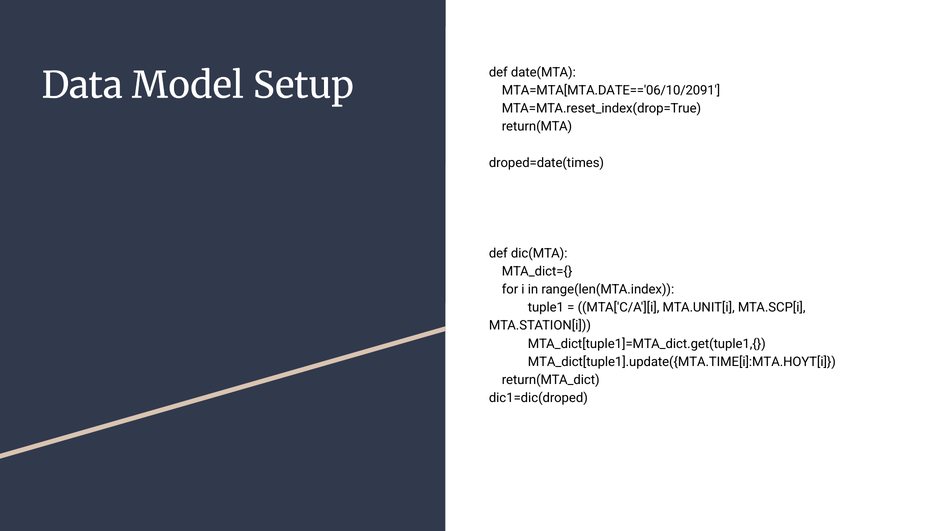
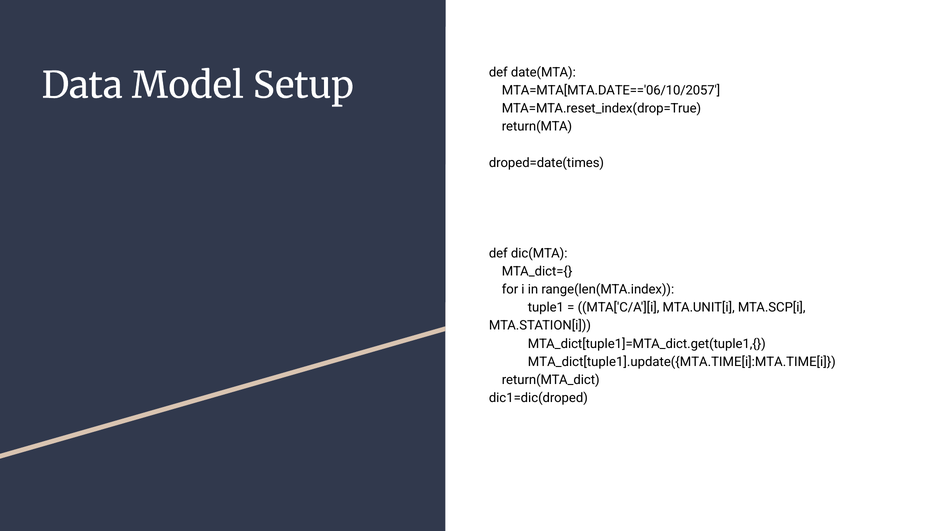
MTA=MTA[MTA.DATE=='06/10/2091: MTA=MTA[MTA.DATE=='06/10/2091 -> MTA=MTA[MTA.DATE=='06/10/2057 (611, 90)
MTA_dict[tuple1].update({MTA.TIME[i]:MTA.HOYT[i: MTA_dict[tuple1].update({MTA.TIME[i]:MTA.HOYT[i -> MTA_dict[tuple1].update({MTA.TIME[i]:MTA.TIME[i (682, 362)
